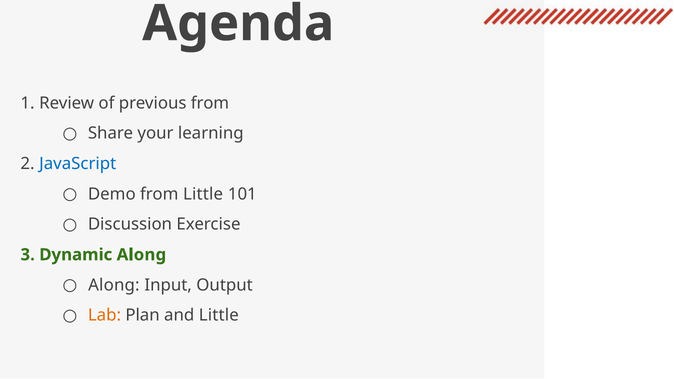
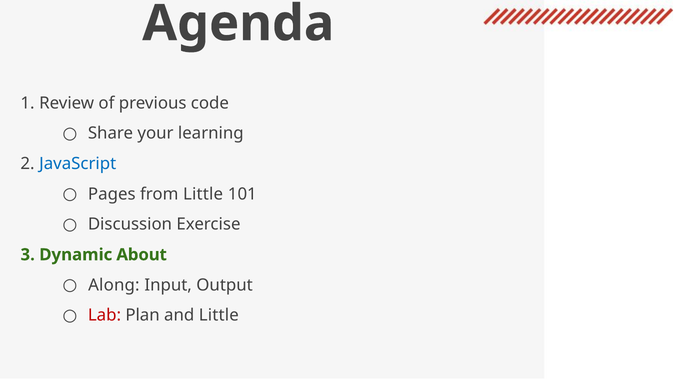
previous from: from -> code (210, 103)
Demo: Demo -> Pages (112, 194)
Dynamic Along: Along -> About (142, 255)
Lab colour: orange -> red (104, 315)
